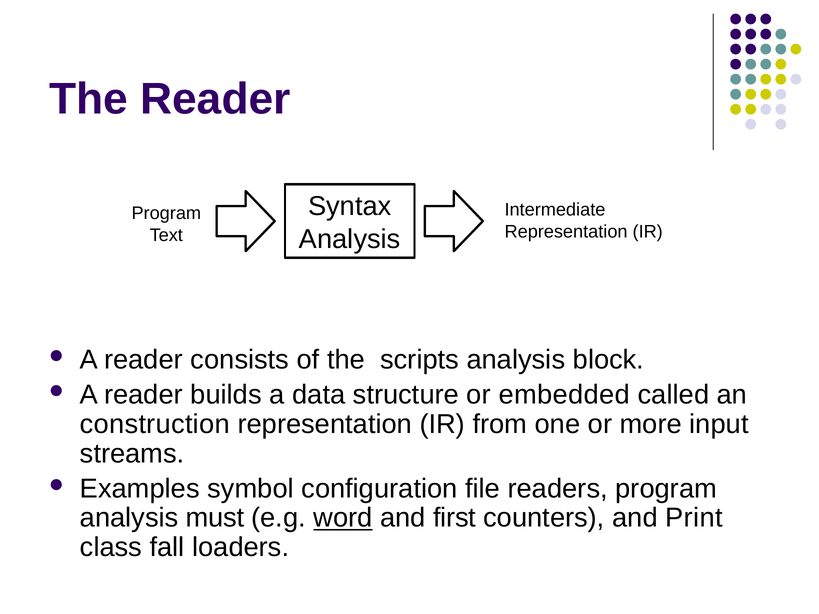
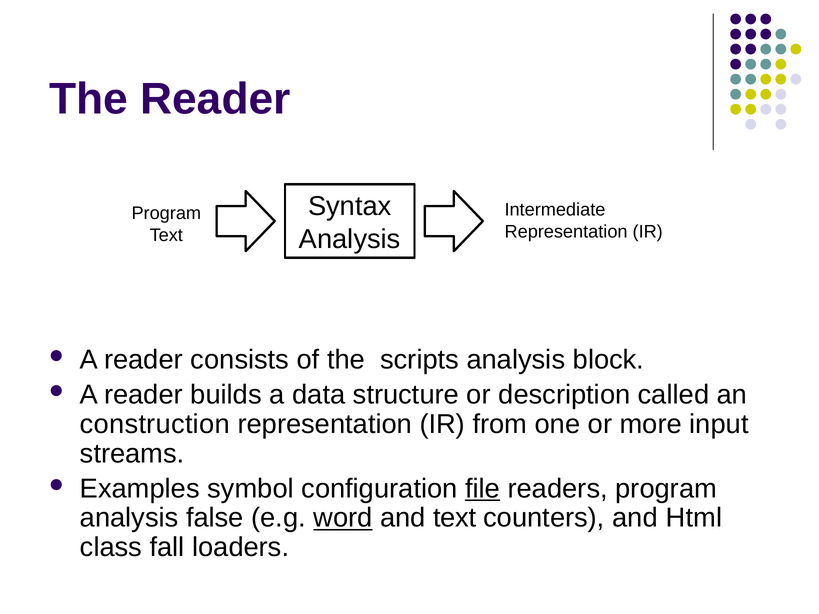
embedded: embedded -> description (564, 395)
file underline: none -> present (483, 489)
must: must -> false (215, 518)
and first: first -> text (455, 518)
Print: Print -> Html (694, 518)
